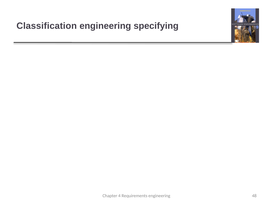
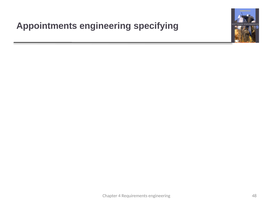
Classification: Classification -> Appointments (47, 26)
